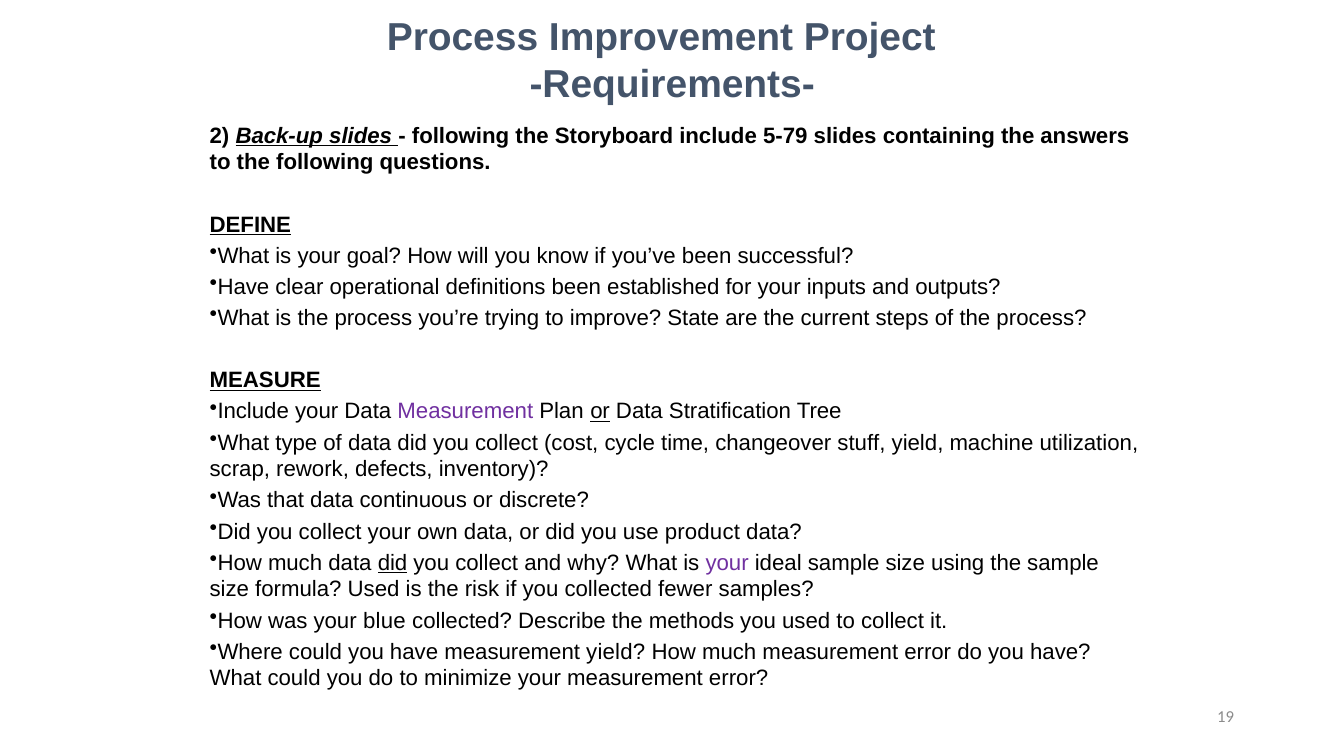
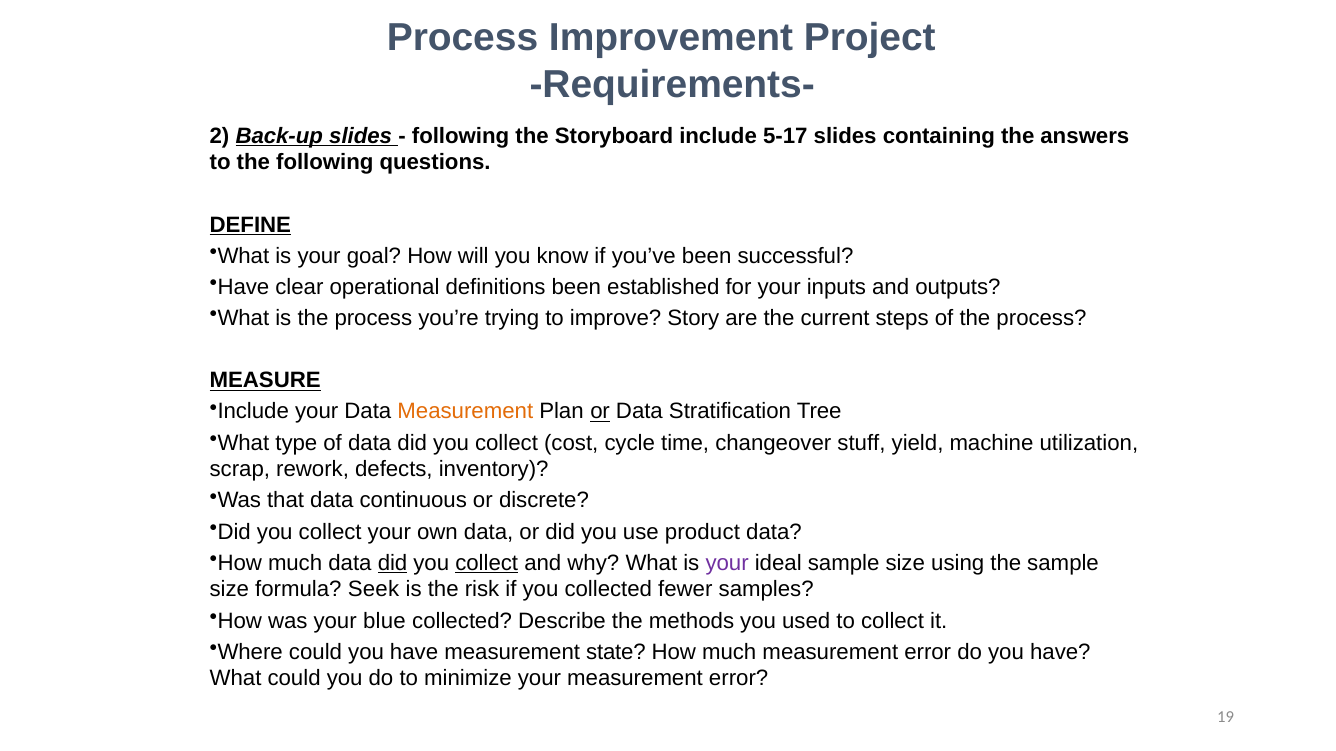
5-79: 5-79 -> 5-17 (785, 136)
State: State -> Story (693, 318)
Measurement colour: purple -> orange (465, 412)
collect underline: none -> present (487, 563)
formula Used: Used -> Seek (373, 590)
measurement yield: yield -> state (616, 652)
